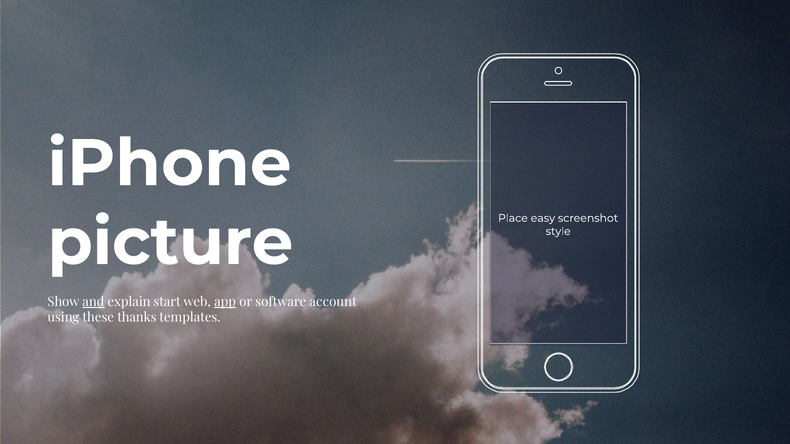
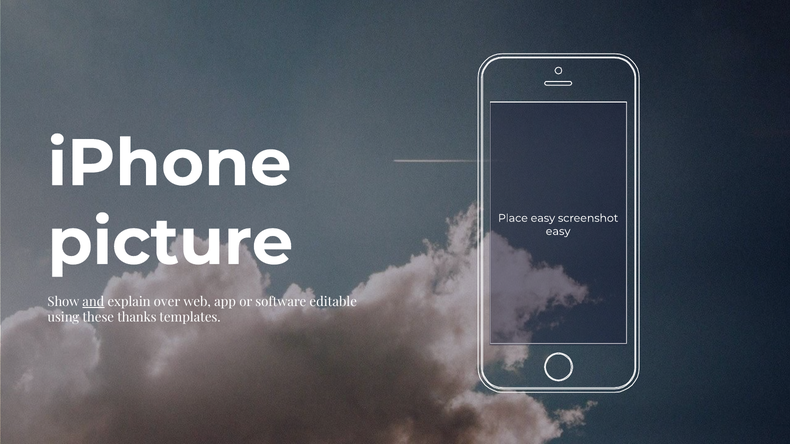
style: style -> easy (558, 232)
start: start -> over (167, 302)
app underline: present -> none (225, 302)
account: account -> editable (333, 302)
